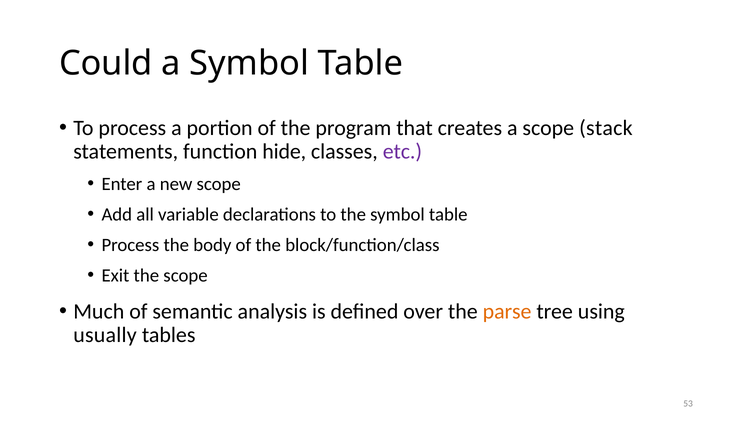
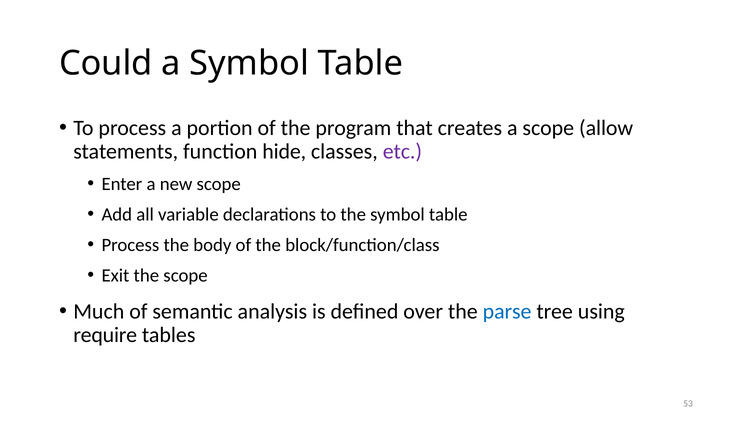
stack: stack -> allow (606, 128)
parse colour: orange -> blue (507, 312)
usually: usually -> require (105, 335)
